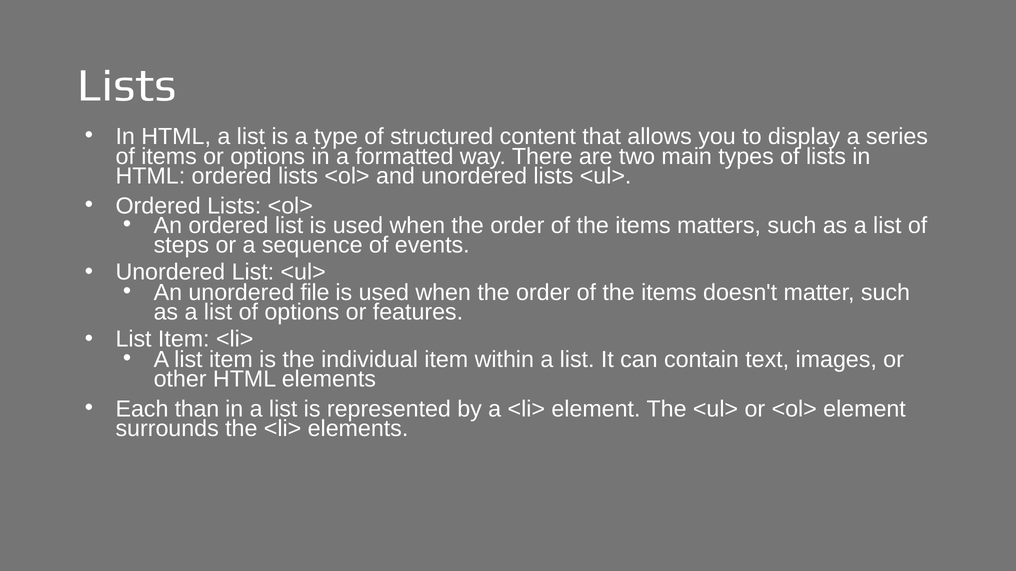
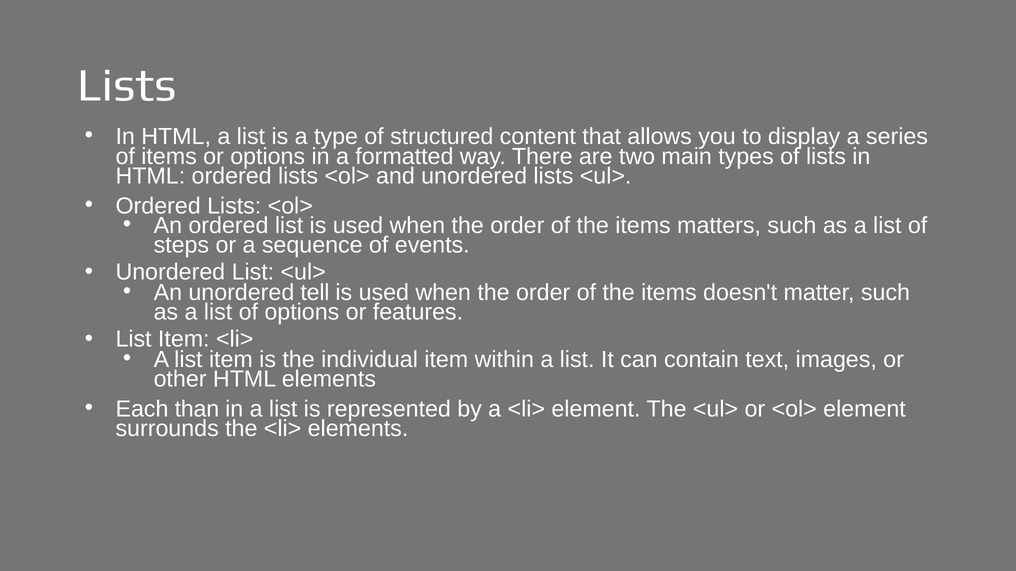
file: file -> tell (315, 293)
